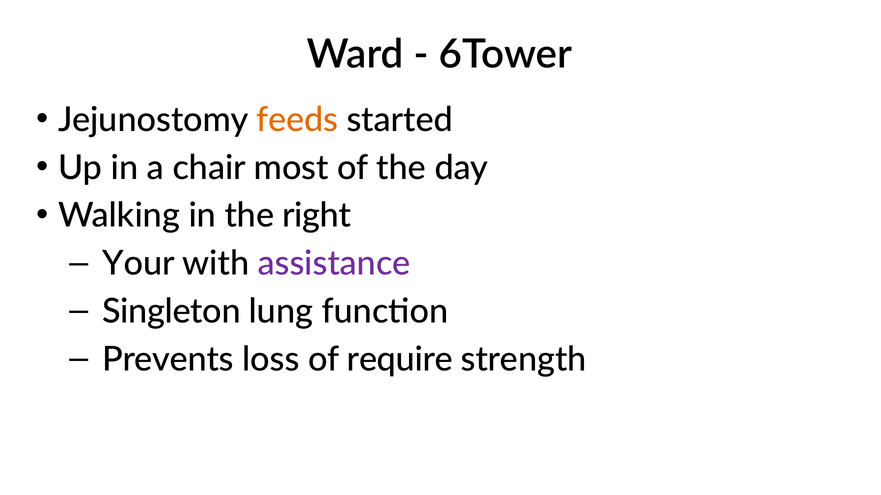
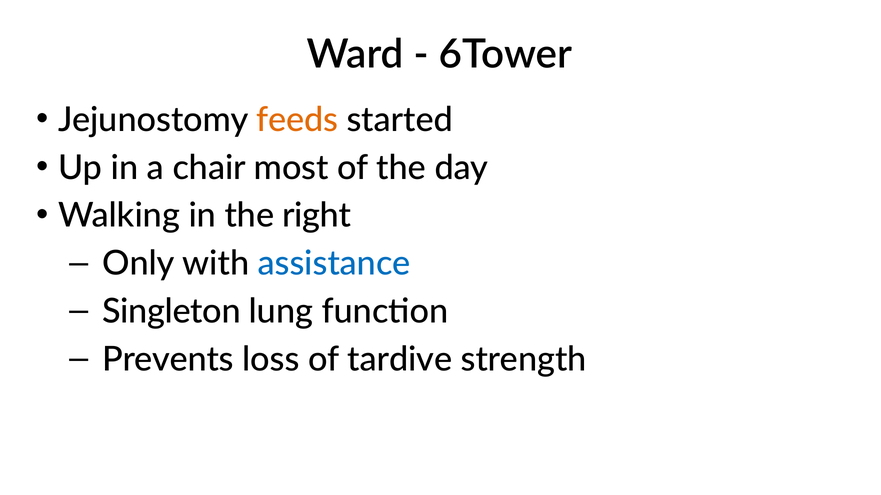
Your: Your -> Only (138, 264)
assistance colour: purple -> blue (334, 264)
require: require -> tardive (400, 360)
